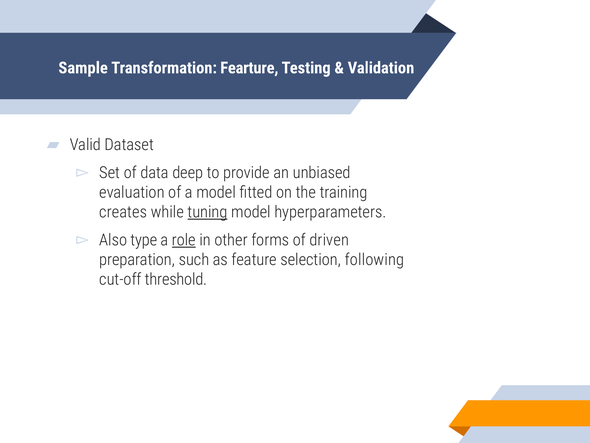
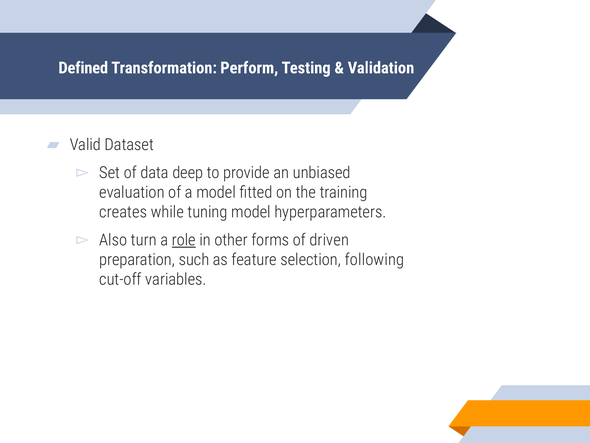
Sample: Sample -> Defined (83, 68)
Fearture: Fearture -> Perform (249, 68)
tuning underline: present -> none (208, 212)
type: type -> turn (144, 240)
threshold: threshold -> variables (176, 279)
